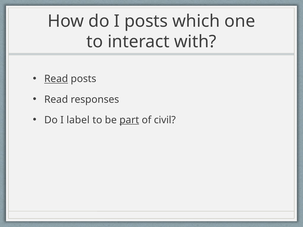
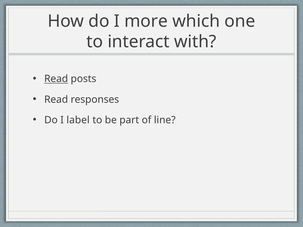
I posts: posts -> more (146, 21)
part underline: present -> none (129, 120)
civil: civil -> line (165, 120)
